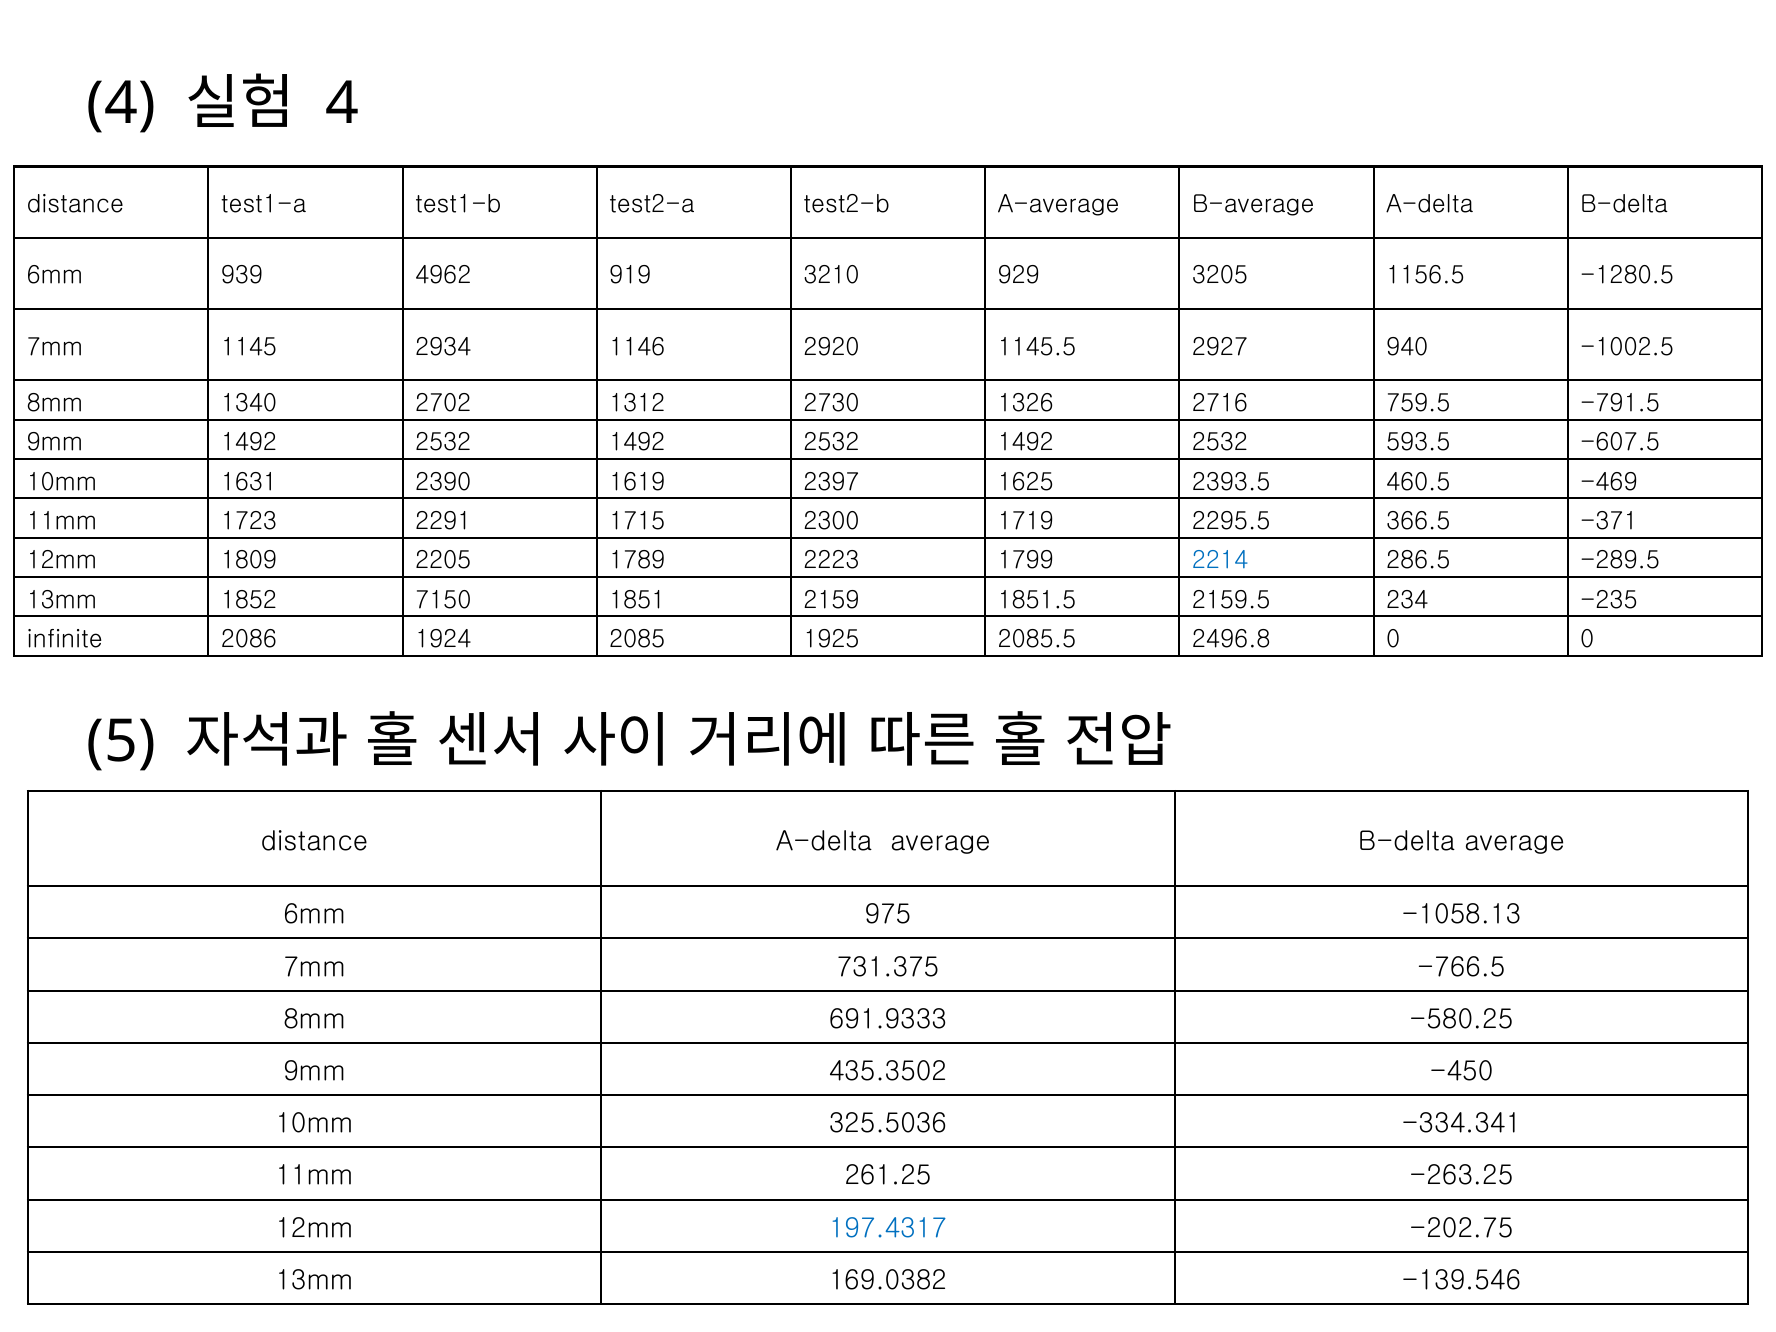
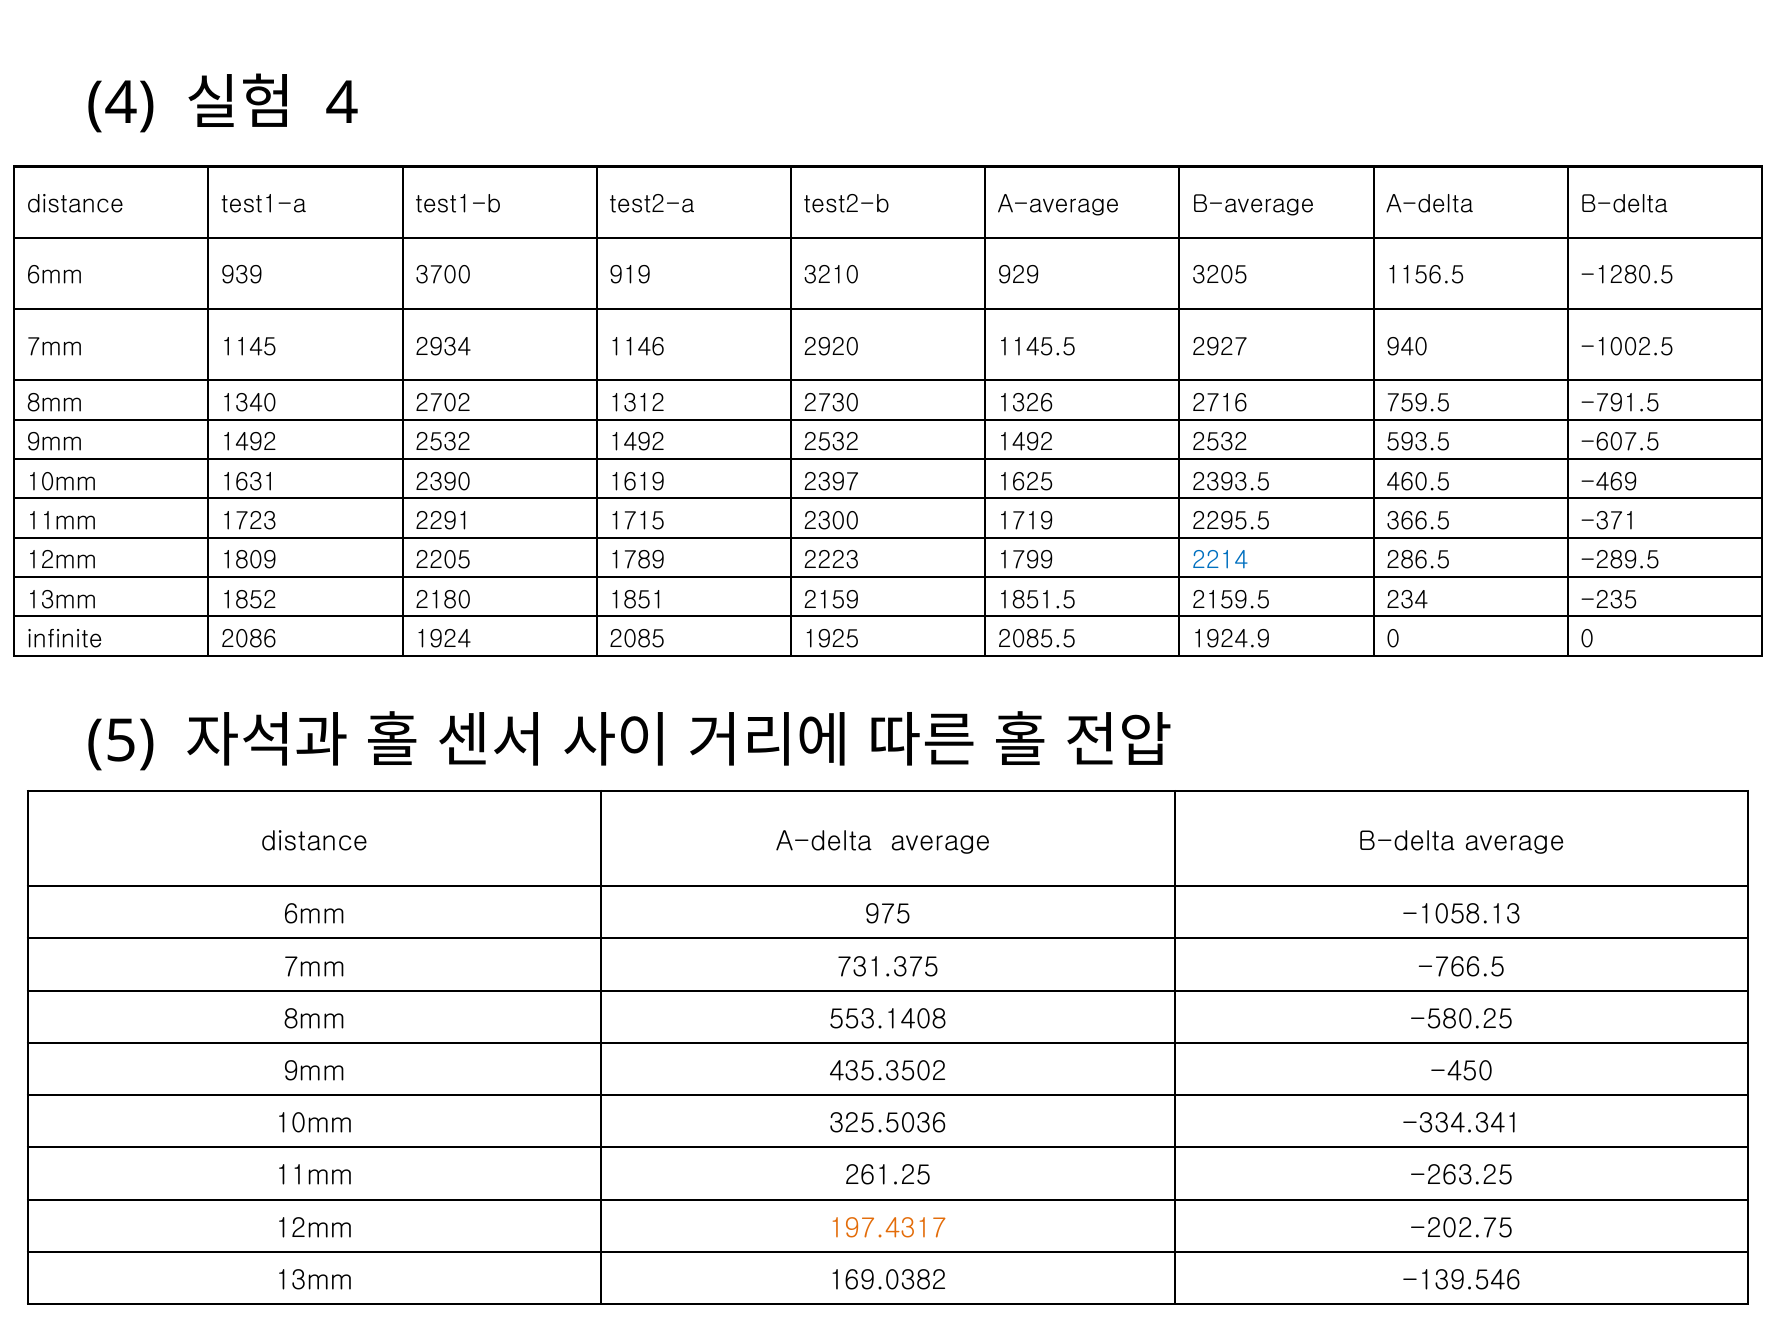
4962: 4962 -> 3700 (443, 276)
7150: 7150 -> 2180 (443, 600)
2496.8: 2496.8 -> 1924.9 (1231, 639)
691.9333: 691.9333 -> 553.1408 (888, 1019)
197.4317 colour: blue -> orange (888, 1228)
